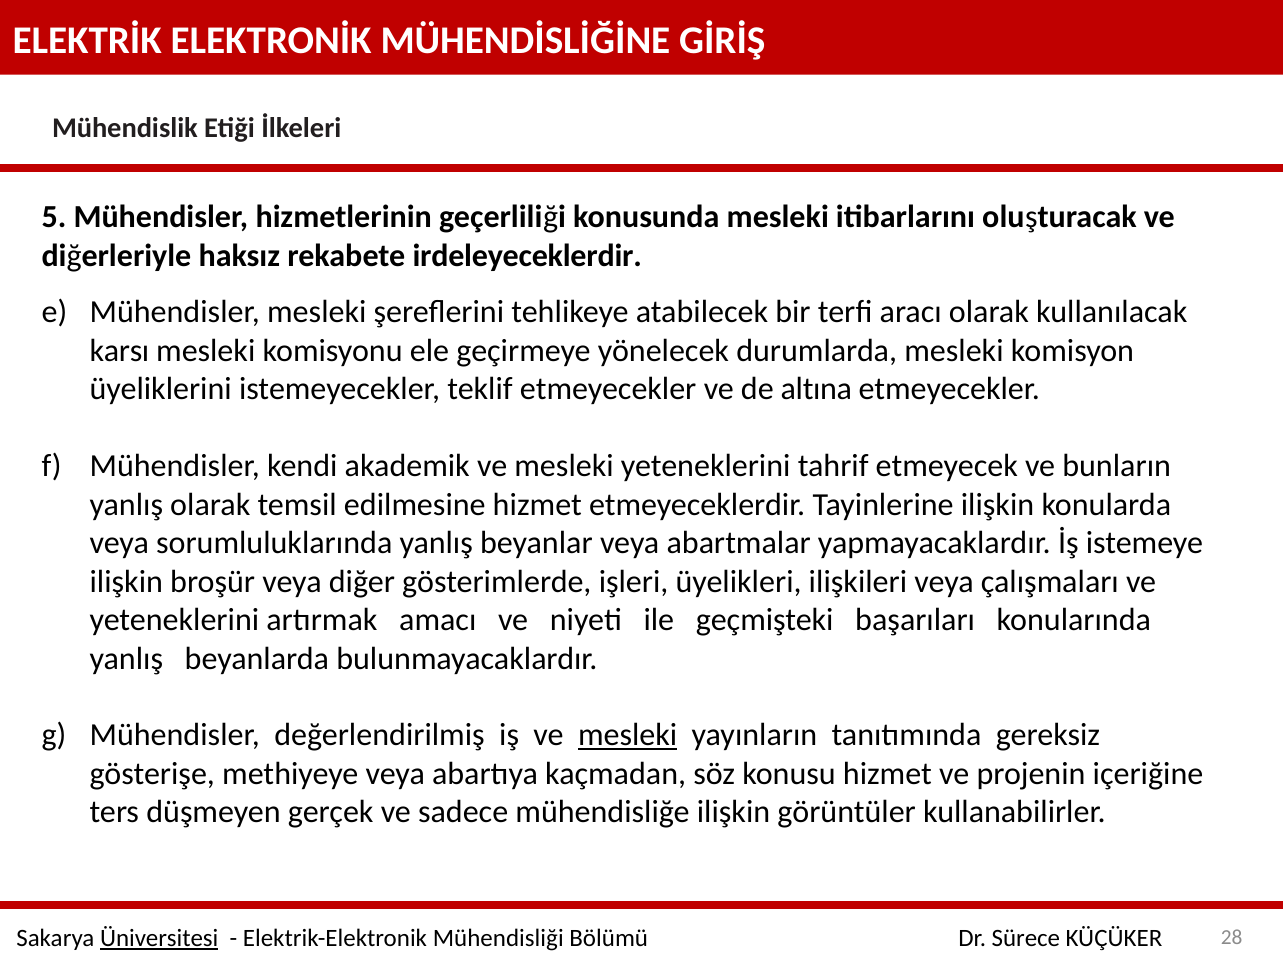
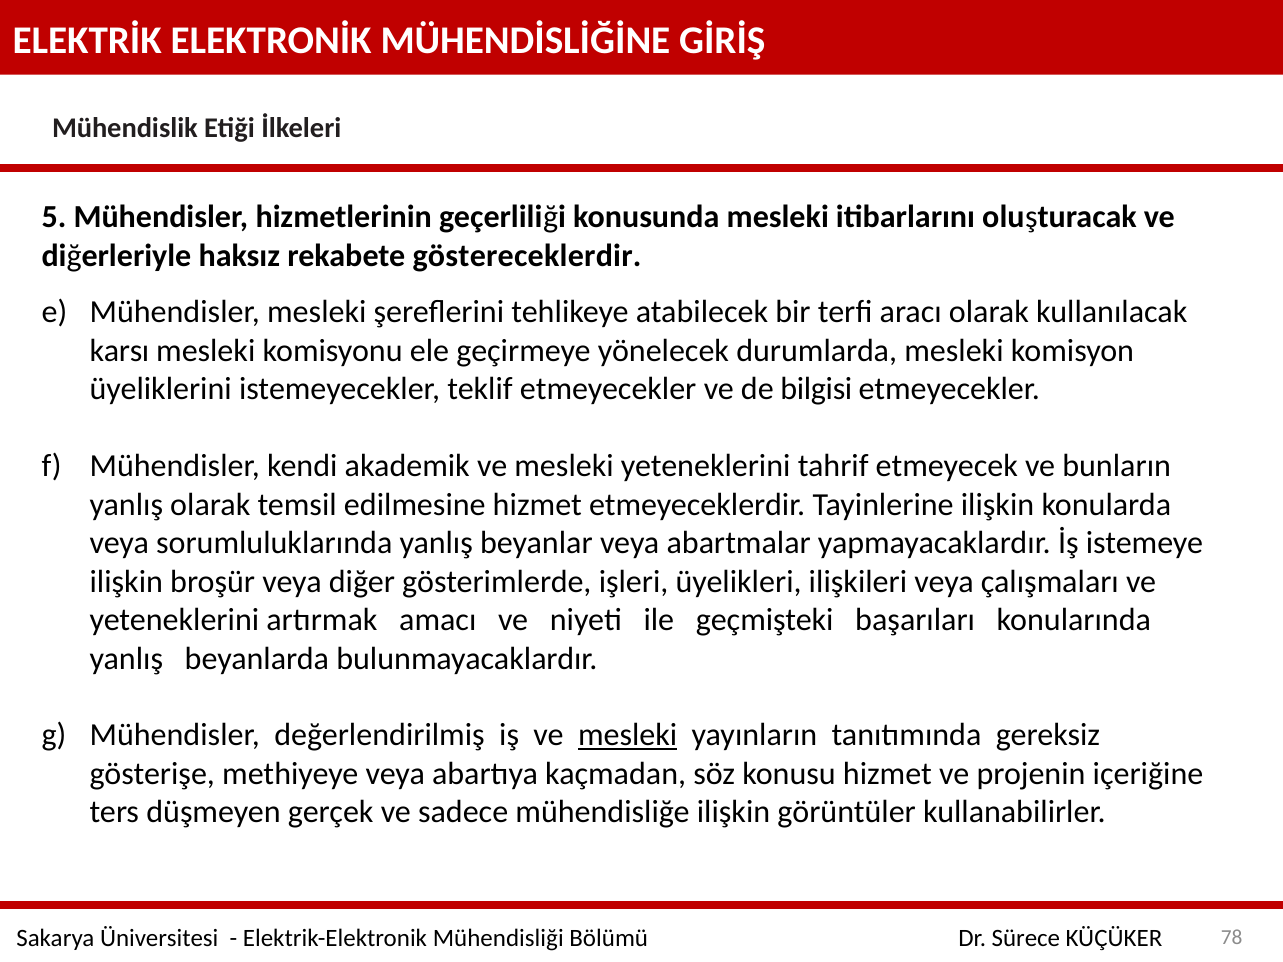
irdeleyeceklerdir: irdeleyeceklerdir -> göstereceklerdir (527, 256)
altına: altına -> bilgisi (816, 389)
Üniversitesi underline: present -> none (159, 938)
28: 28 -> 78 (1232, 938)
